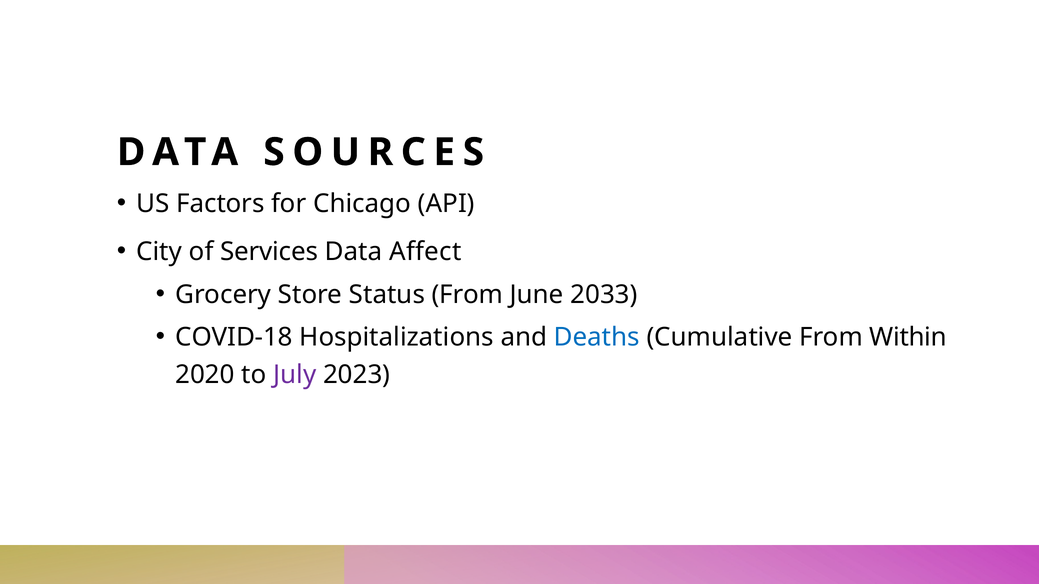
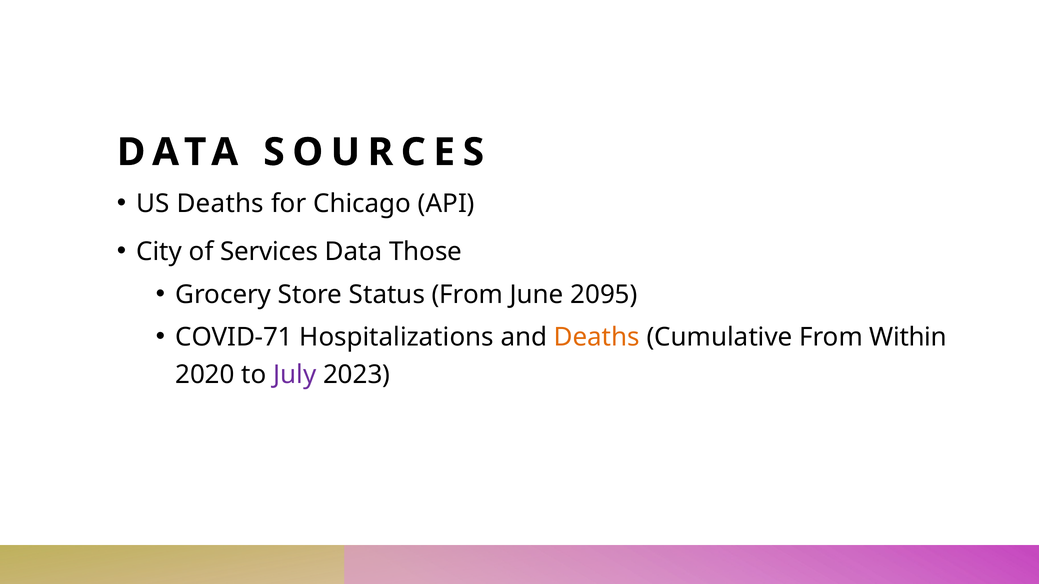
US Factors: Factors -> Deaths (220, 204)
Affect: Affect -> Those (426, 252)
2033: 2033 -> 2095 (604, 295)
COVID-18: COVID-18 -> COVID-71 (234, 337)
Deaths colour: blue -> orange (597, 337)
